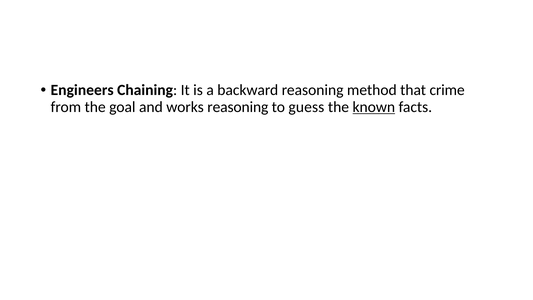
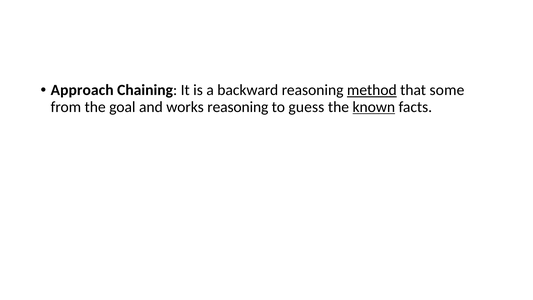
Engineers: Engineers -> Approach (82, 90)
method underline: none -> present (372, 90)
crime: crime -> some (447, 90)
